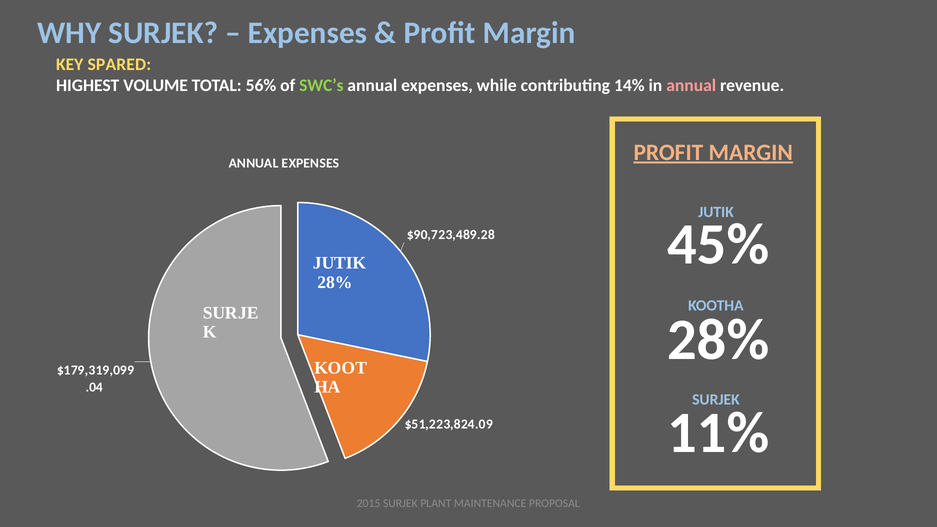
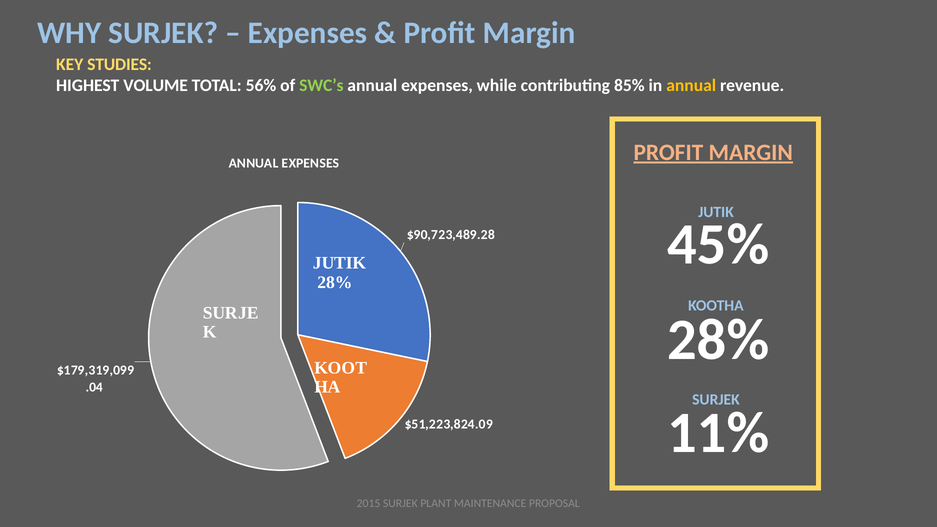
SPARED: SPARED -> STUDIES (120, 64)
14%: 14% -> 85% (629, 85)
annual colour: pink -> yellow (691, 85)
